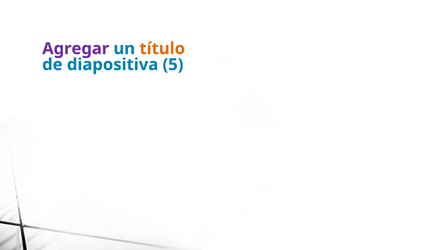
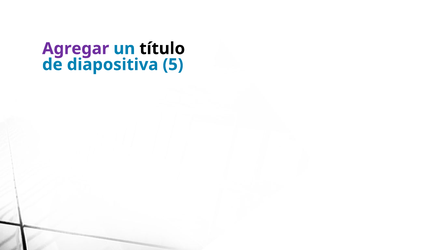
título colour: orange -> black (162, 49)
